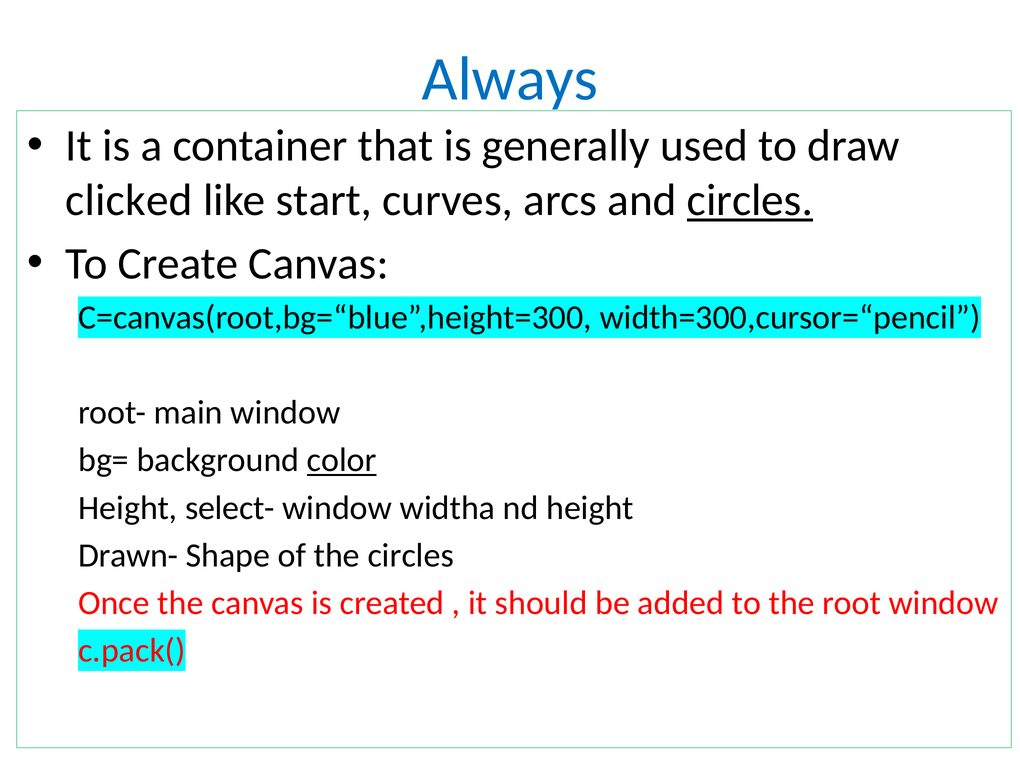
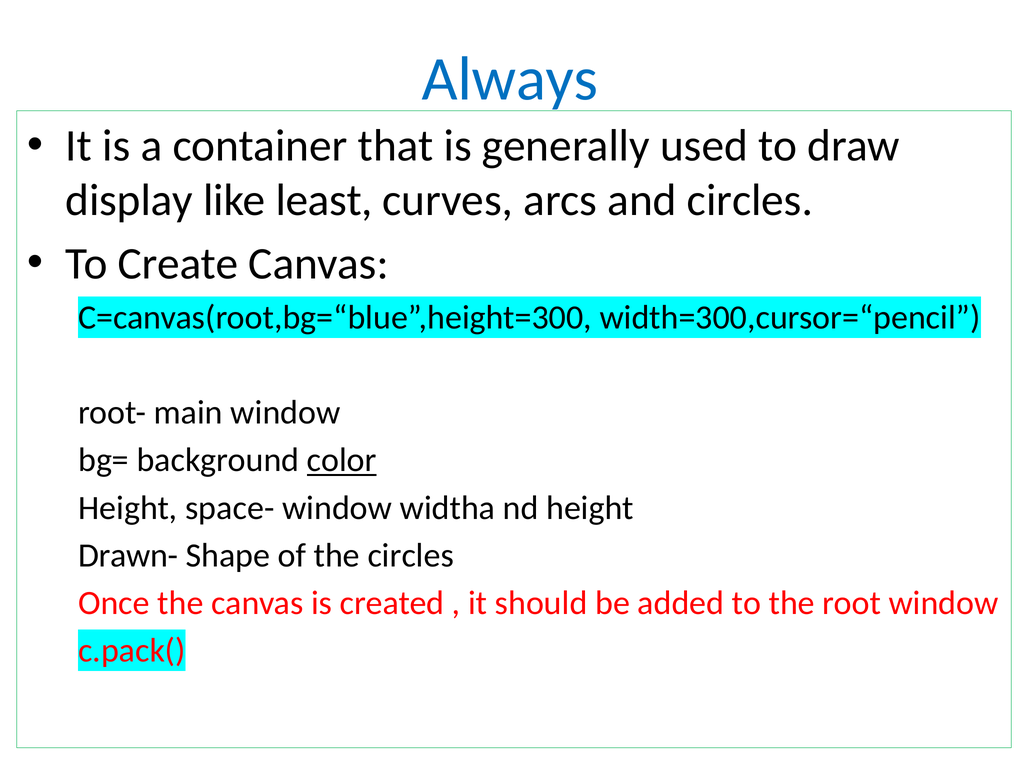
clicked: clicked -> display (129, 200)
start: start -> least (324, 200)
circles underline: present -> none (750, 200)
select-: select- -> space- (230, 508)
